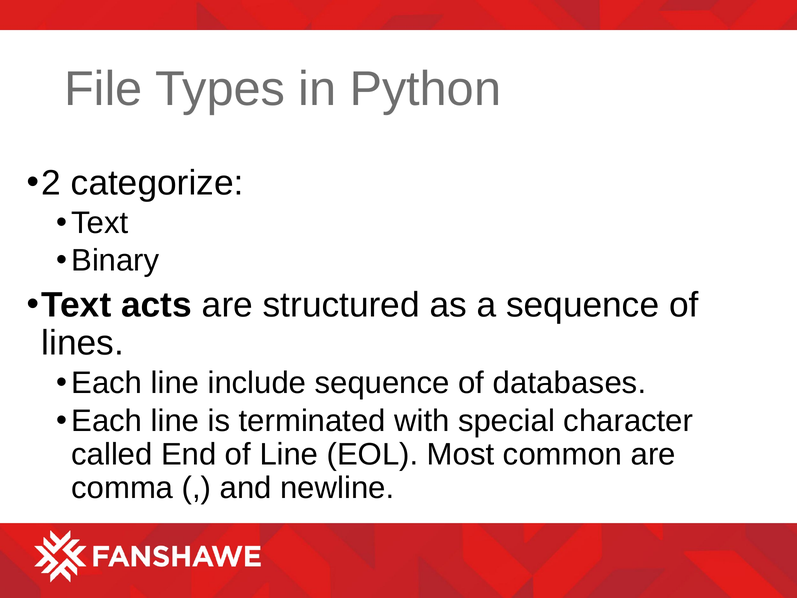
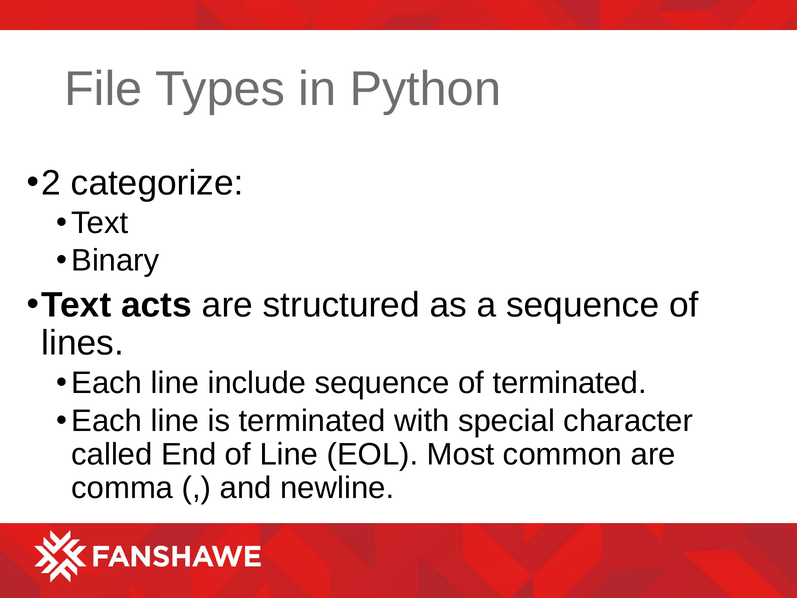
of databases: databases -> terminated (570, 383)
